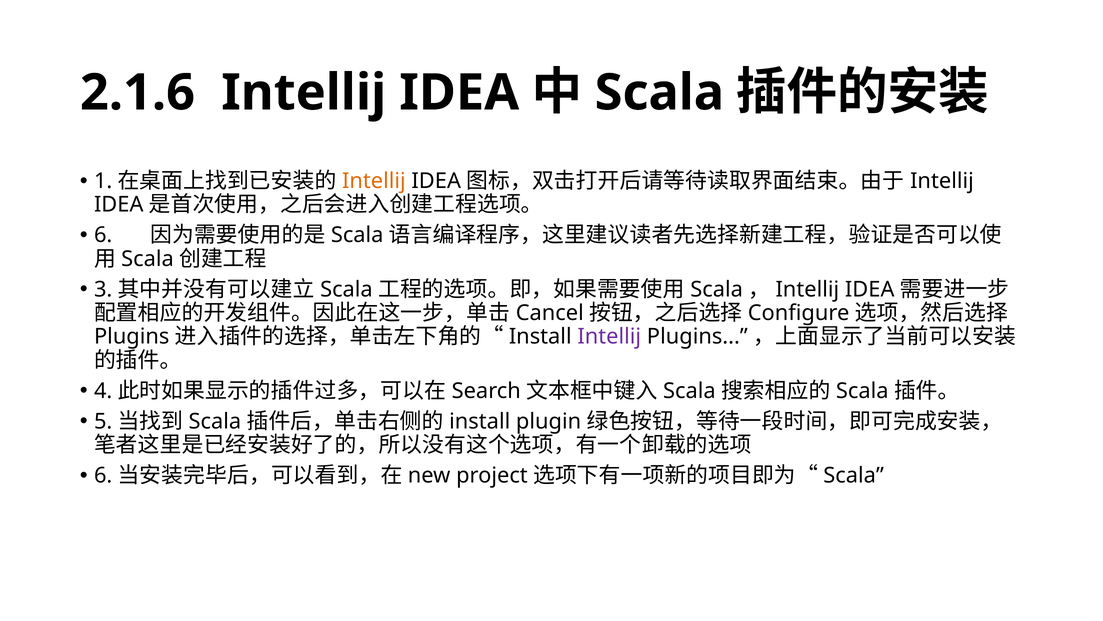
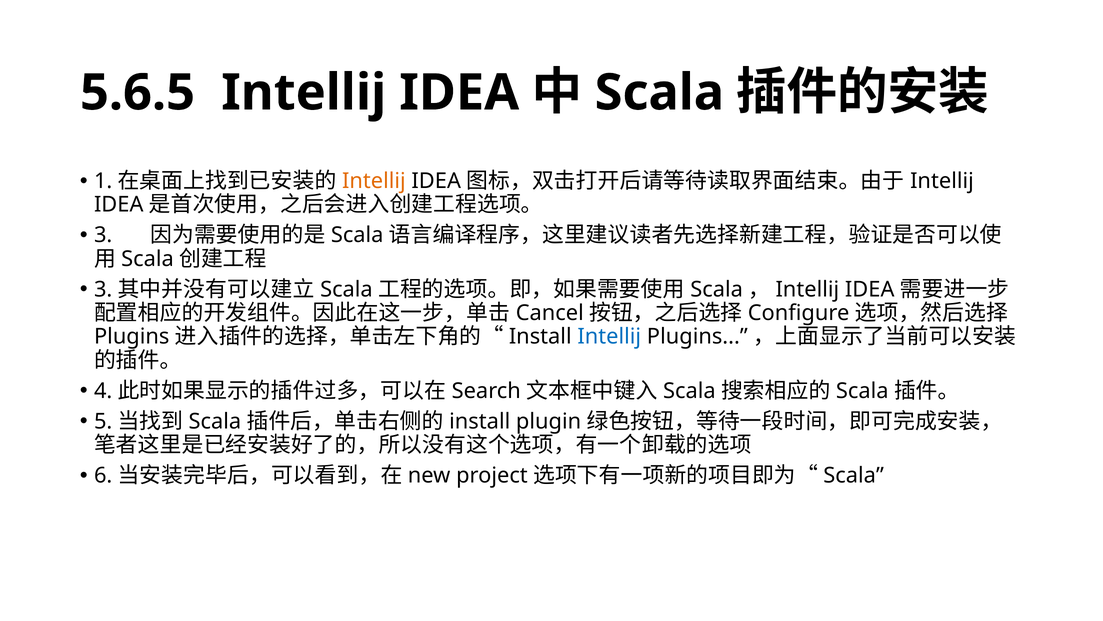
2.1.6: 2.1.6 -> 5.6.5 (137, 93)
6: 6 -> 3 (103, 235)
Intellij colour: purple -> blue (609, 336)
